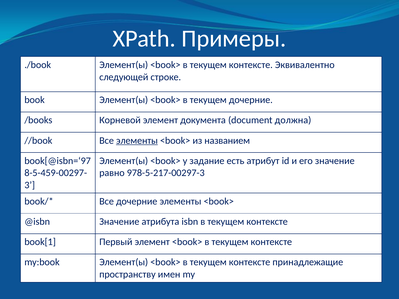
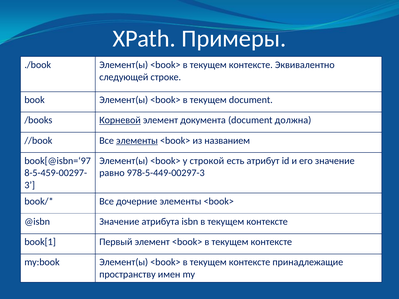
текущем дочерние: дочерние -> document (251, 100)
Корневой underline: none -> present (120, 120)
задание: задание -> строкой (207, 161)
978-5-217-00297-3: 978-5-217-00297-3 -> 978-5-449-00297-3 (166, 173)
